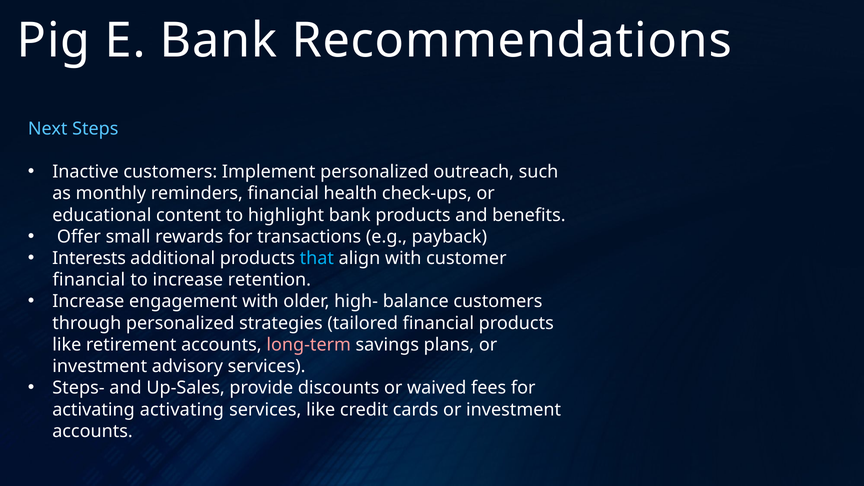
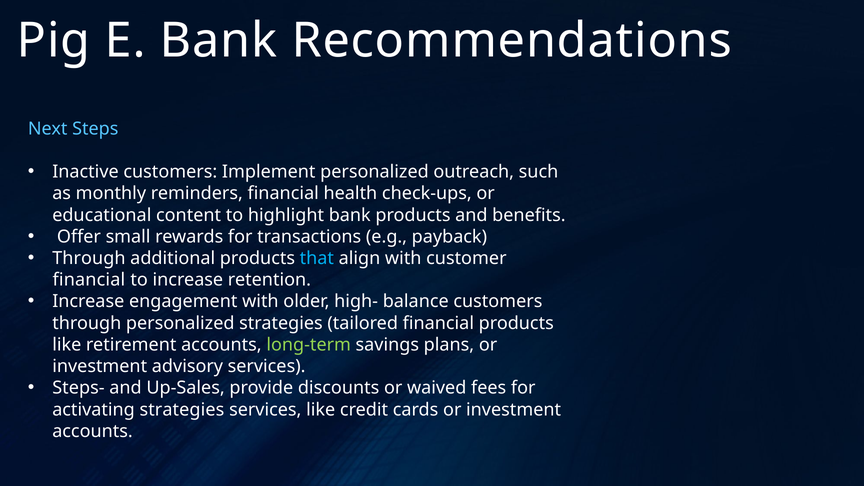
Interests: Interests -> Through (89, 258)
long-term colour: pink -> light green (309, 345)
activating activating: activating -> strategies (182, 410)
